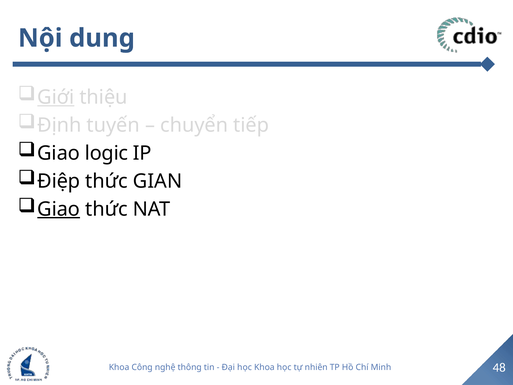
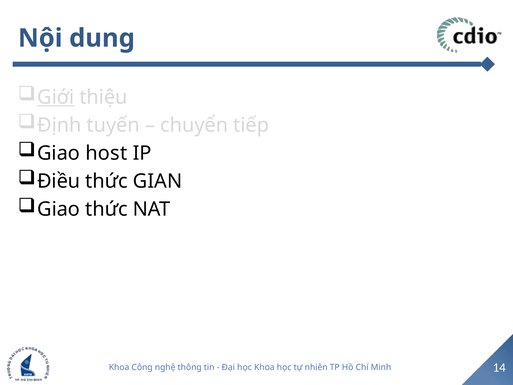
logic: logic -> host (106, 153)
Điệp: Điệp -> Điều (59, 181)
Giao underline: present -> none (59, 209)
48: 48 -> 14 (499, 367)
